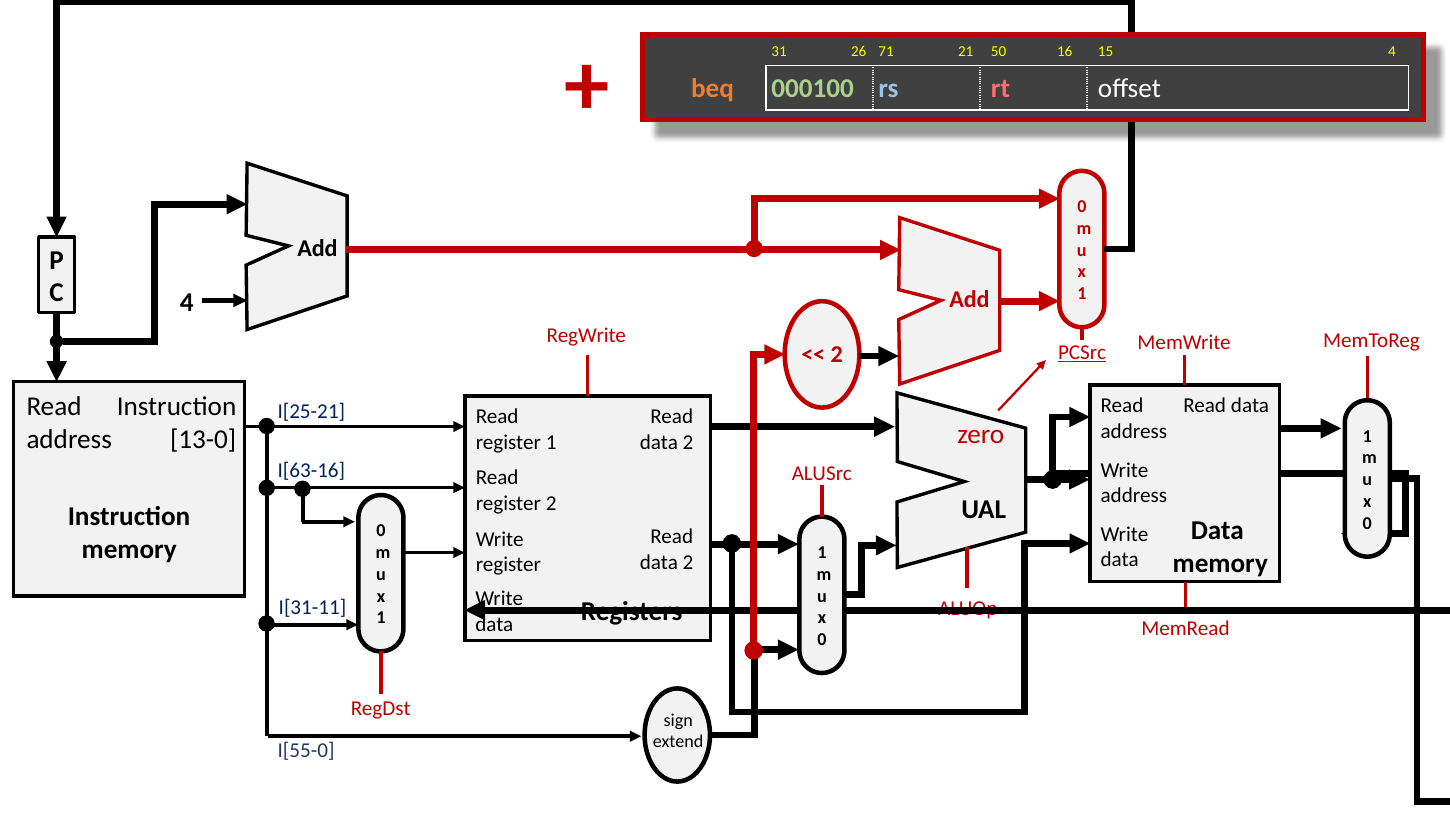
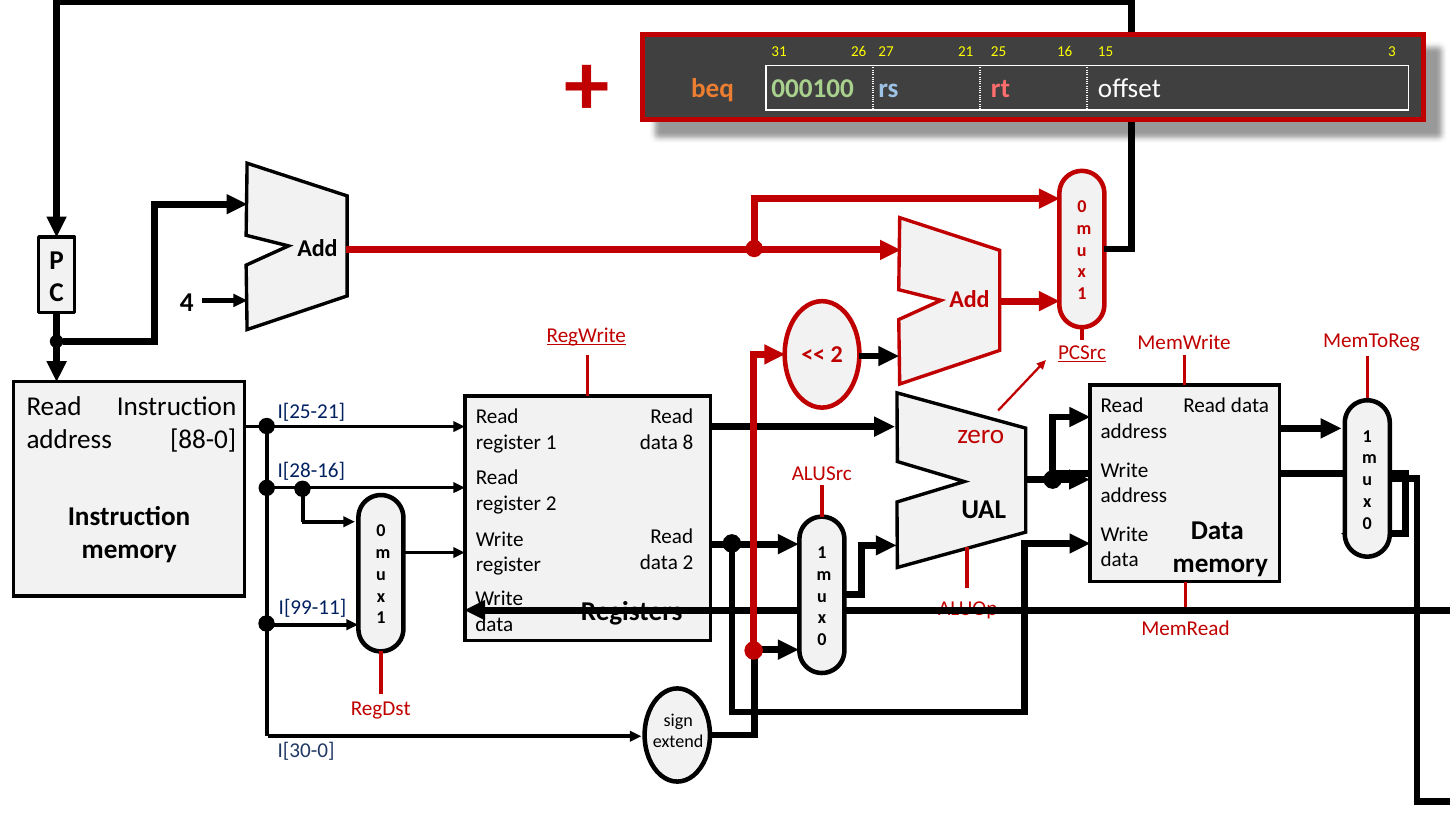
71: 71 -> 27 (886, 52)
50: 50 -> 25 (999, 52)
15 4: 4 -> 3 (1392, 52)
RegWrite underline: none -> present (586, 336)
13-0: 13-0 -> 88-0 (203, 440)
2: 2 -> 8 (688, 442)
I[63-16: I[63-16 -> I[28-16 (311, 471)
I[31-11: I[31-11 -> I[99-11 (313, 608)
I[55-0: I[55-0 -> I[30-0 (306, 752)
